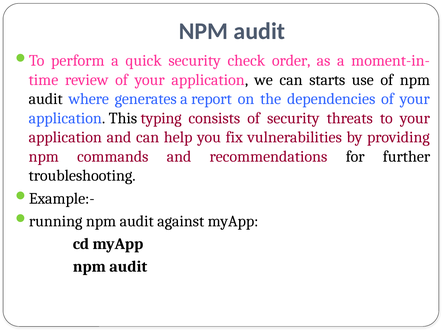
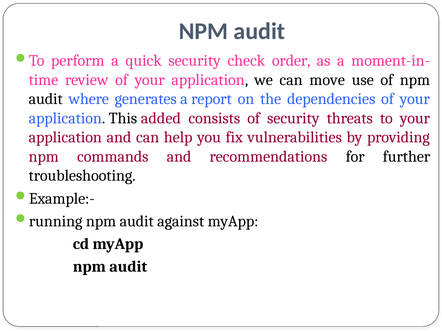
starts: starts -> move (327, 80)
typing: typing -> added (161, 118)
